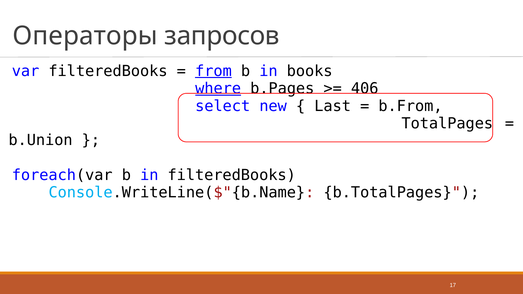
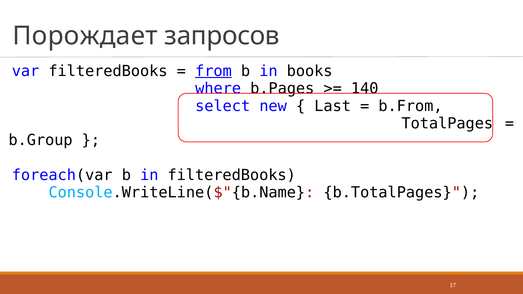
Операторы: Операторы -> Порождает (85, 36)
where underline: present -> none (218, 89)
406: 406 -> 140 (365, 89)
b.Union: b.Union -> b.Group (41, 140)
